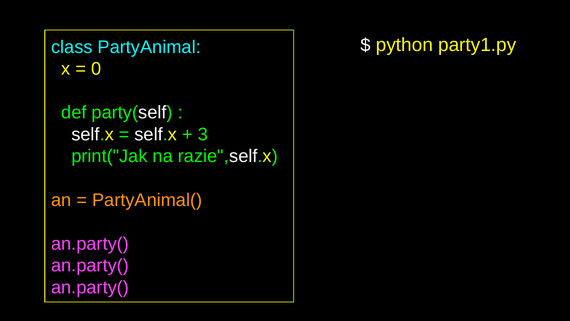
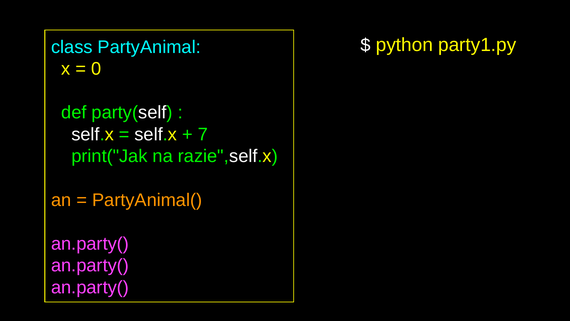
3: 3 -> 7 (203, 134)
